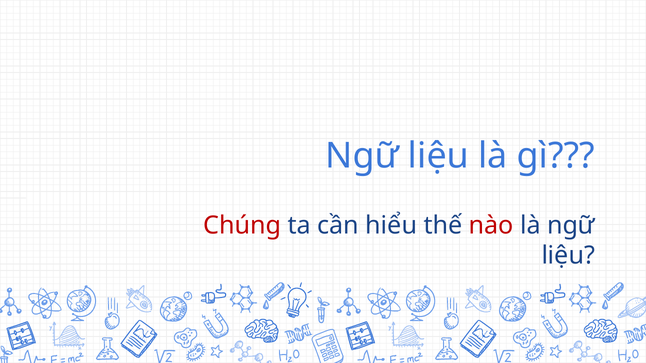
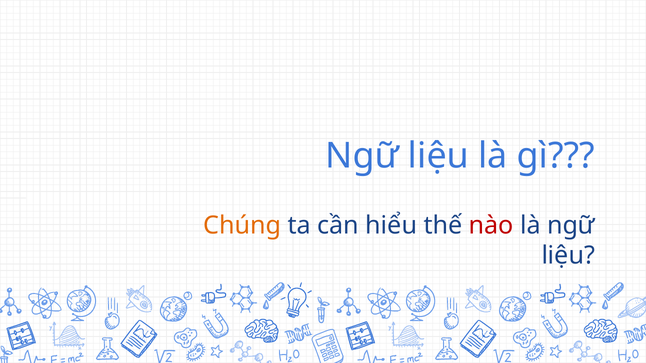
Chúng colour: red -> orange (242, 226)
